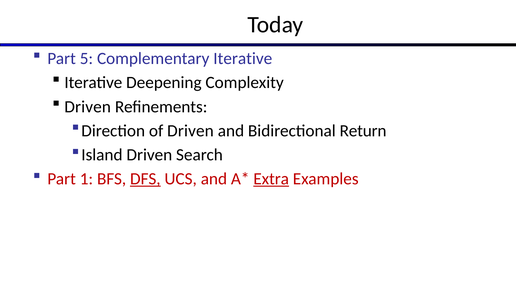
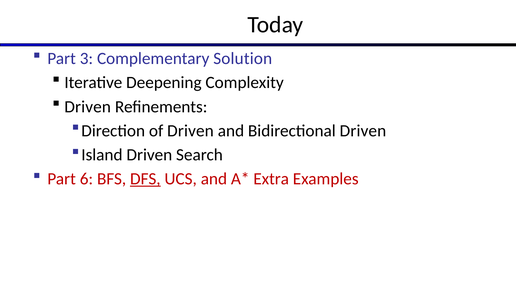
5: 5 -> 3 (86, 59)
Complementary Iterative: Iterative -> Solution (243, 59)
Bidirectional Return: Return -> Driven (363, 131)
1: 1 -> 6 (86, 179)
Extra underline: present -> none (271, 179)
